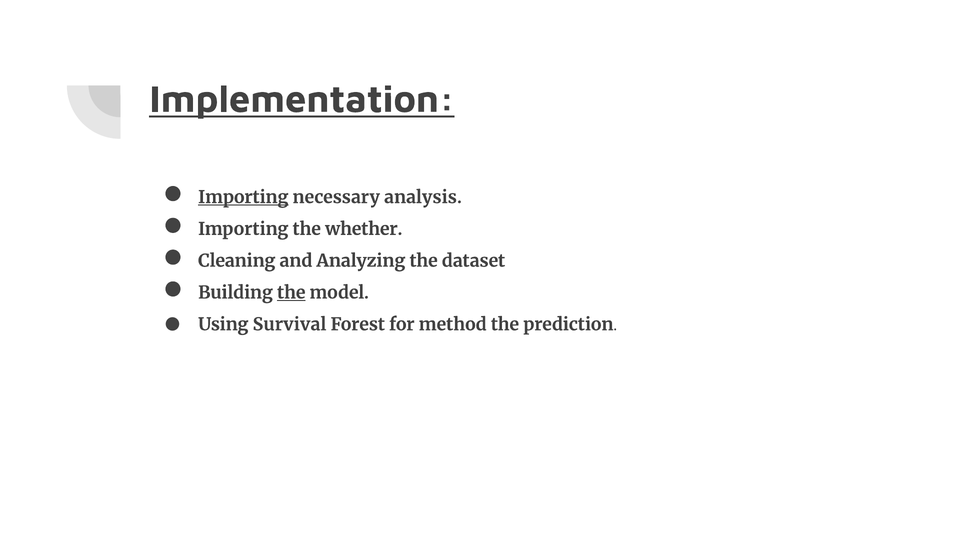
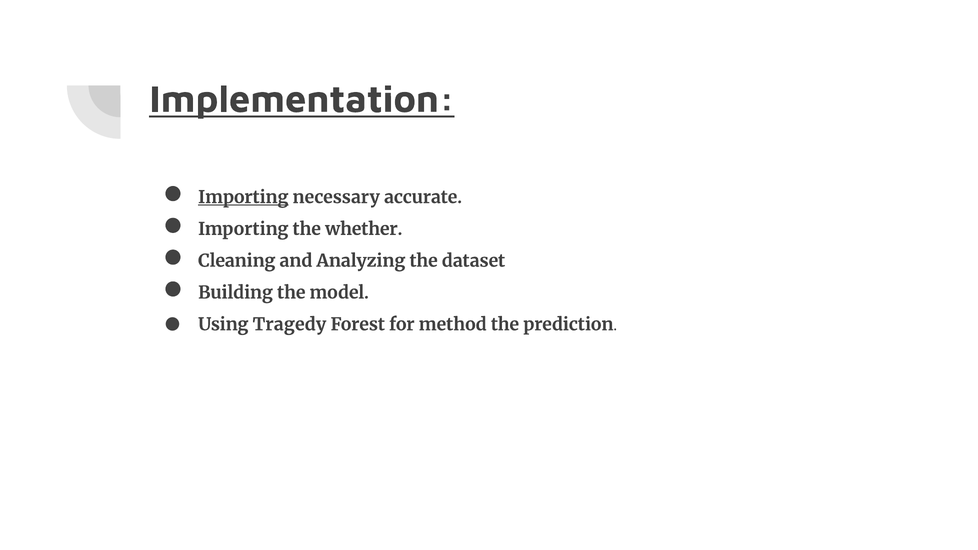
analysis: analysis -> accurate (423, 197)
the underline: present -> none (291, 293)
Survival: Survival -> Tragedy (289, 325)
